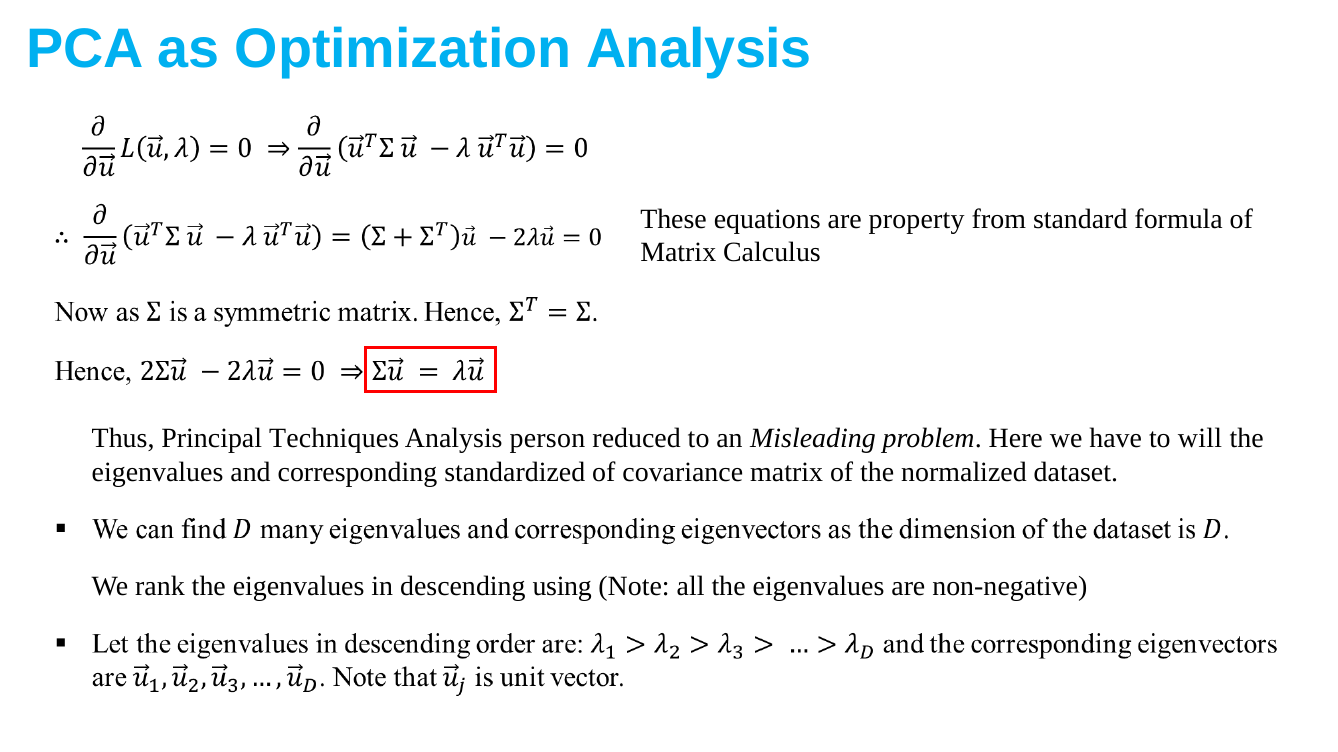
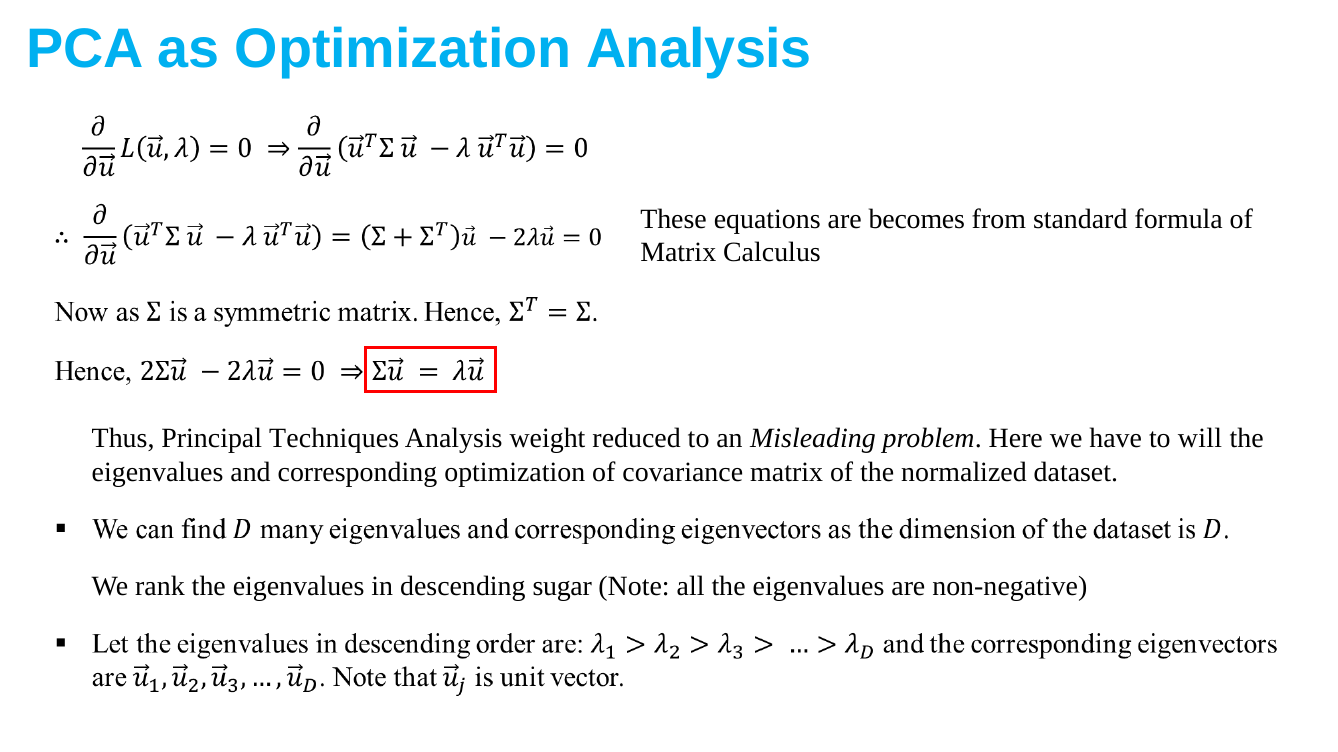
property: property -> becomes (917, 220)
person: person -> weight (548, 439)
corresponding standardized: standardized -> optimization (515, 473)
using: using -> sugar (562, 587)
